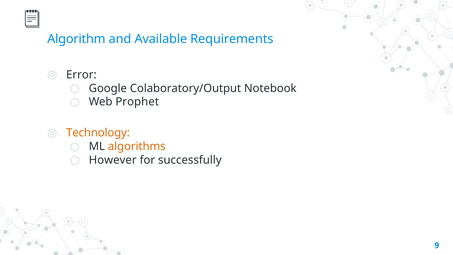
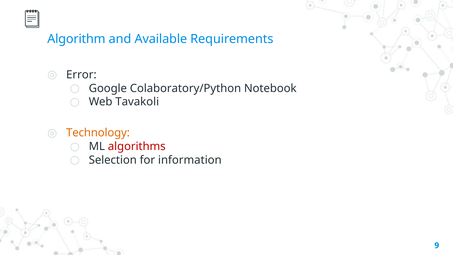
Colaboratory/Output: Colaboratory/Output -> Colaboratory/Python (186, 88)
Prophet: Prophet -> Tavakoli (137, 102)
algorithms colour: orange -> red (137, 146)
However: However -> Selection (113, 160)
successfully: successfully -> information (190, 160)
